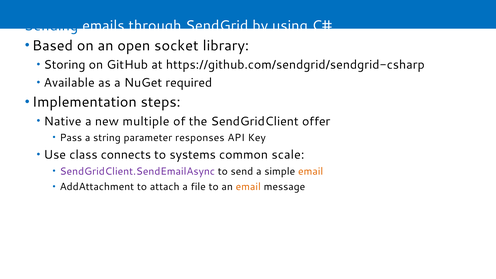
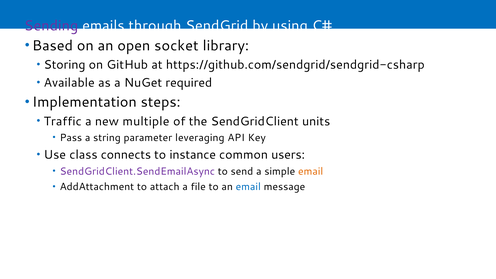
Sending colour: blue -> purple (51, 26)
Native: Native -> Traffic (63, 121)
offer: offer -> units (316, 121)
responses: responses -> leveraging (200, 138)
systems: systems -> instance (193, 155)
scale: scale -> users (288, 155)
email colour: orange -> blue (248, 187)
